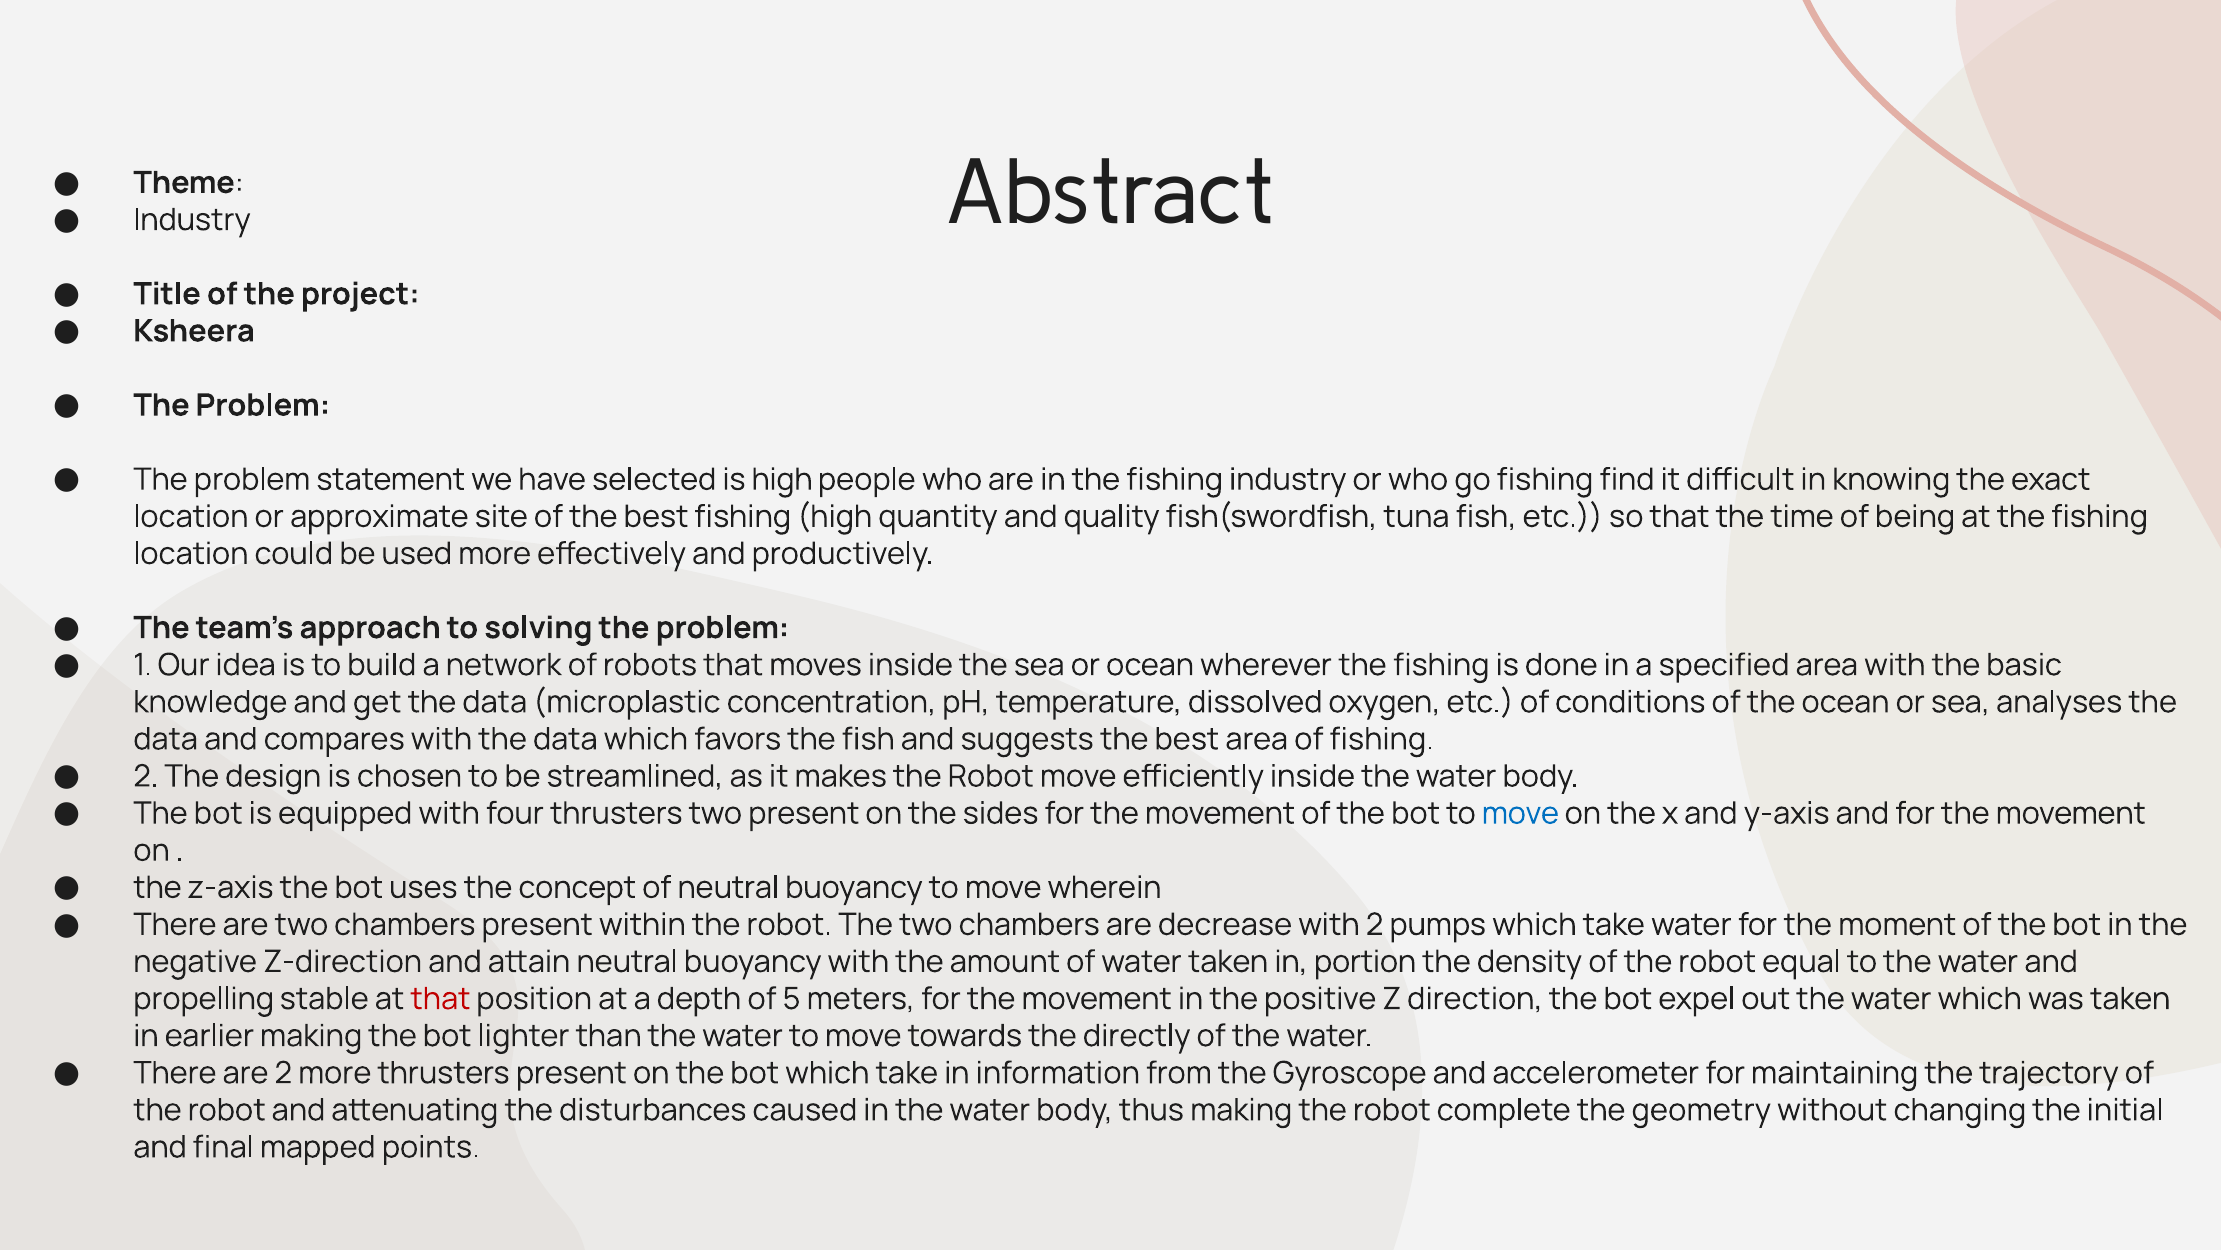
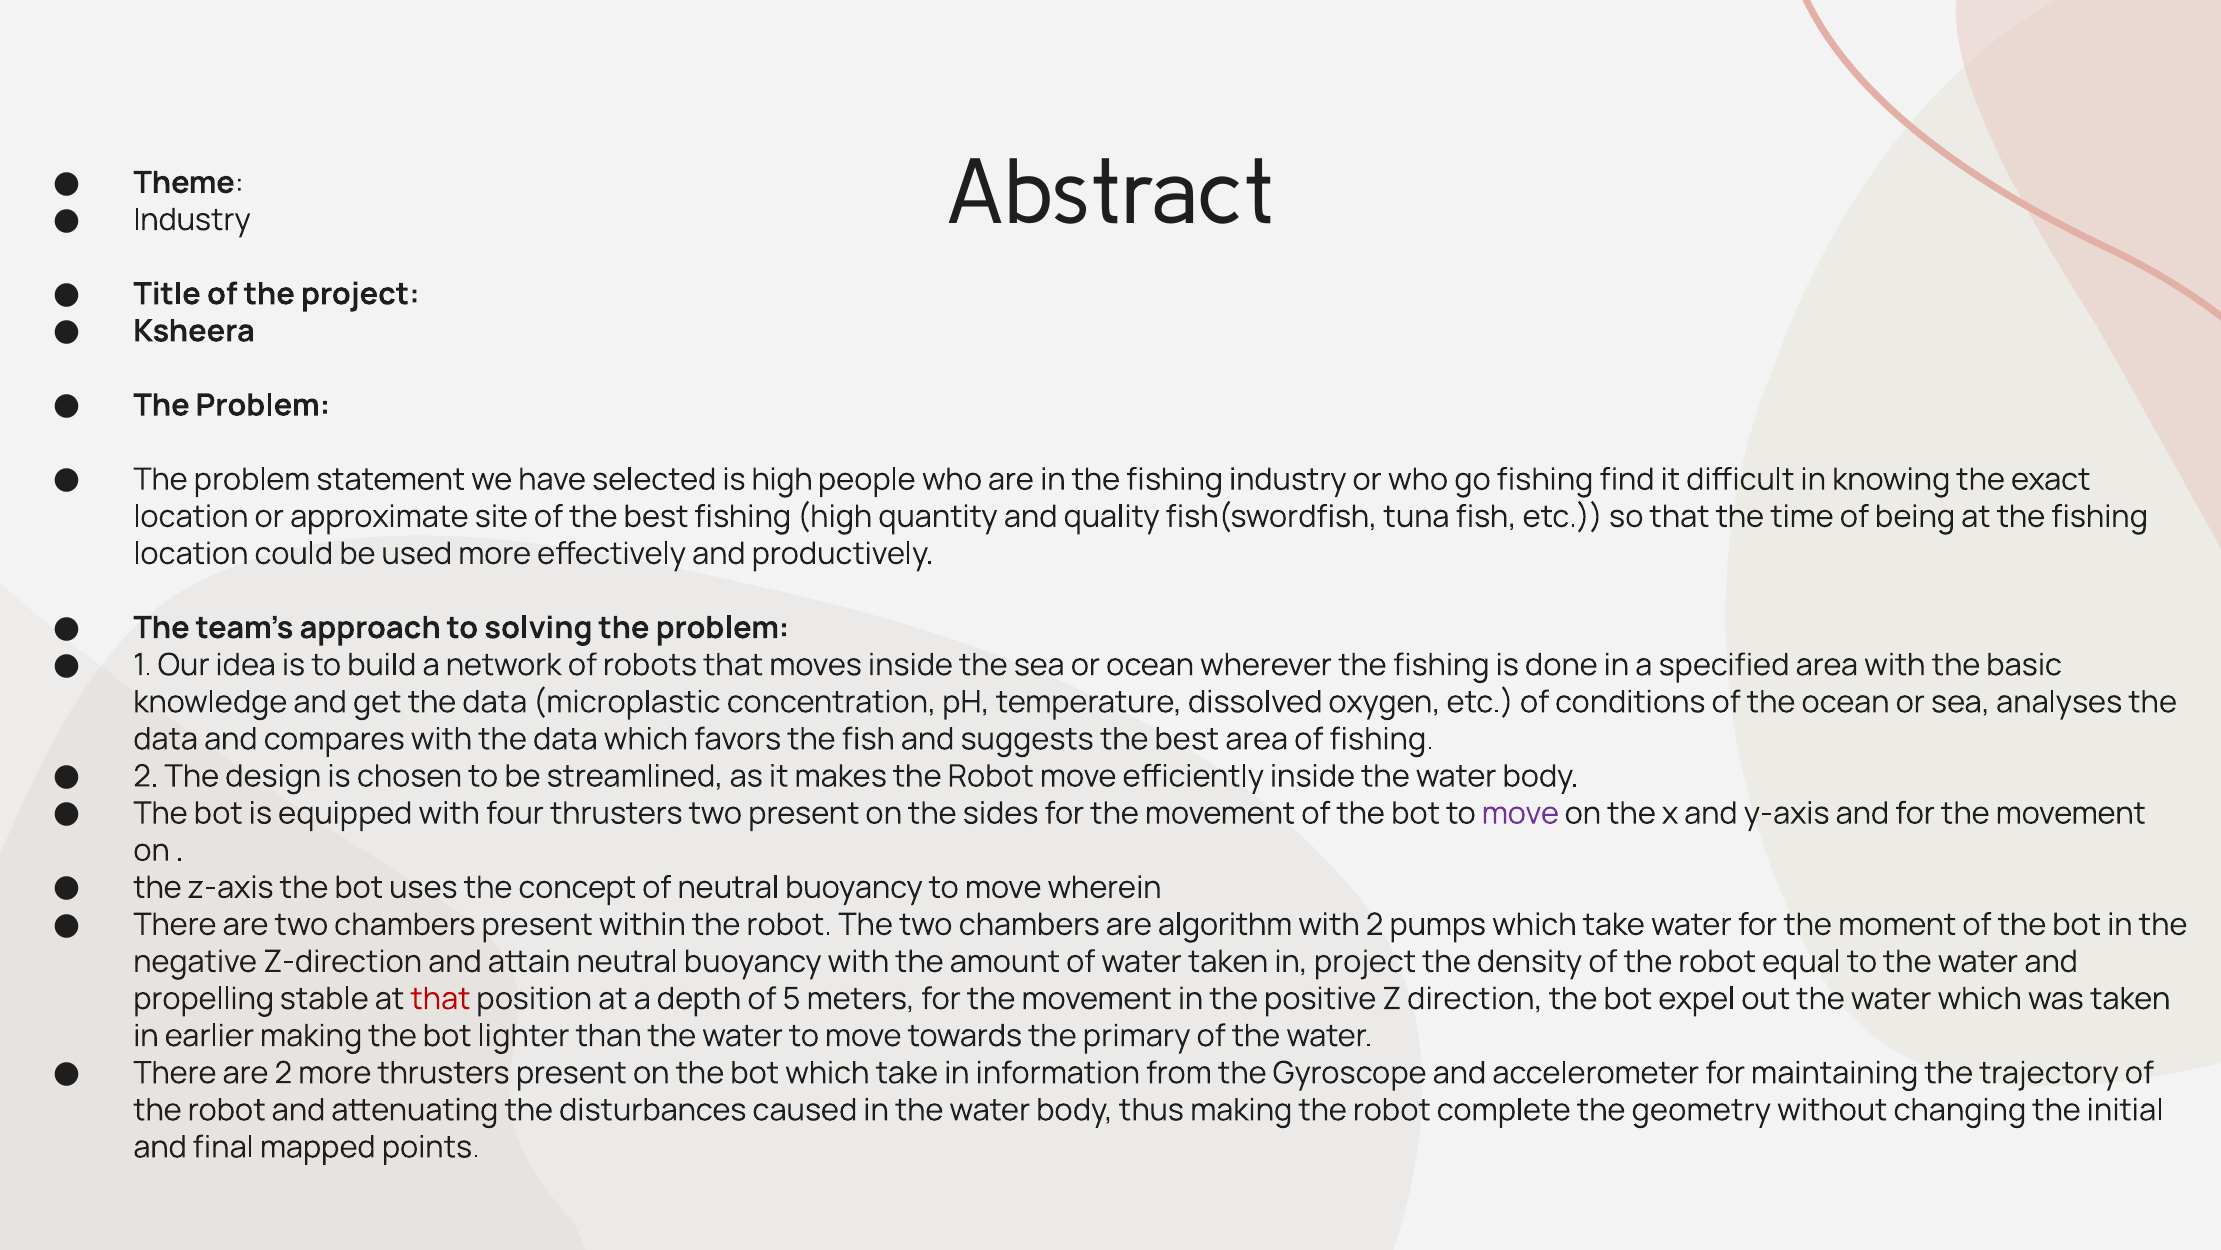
move colour: blue -> purple (1520, 813)
decrease: decrease -> algorithm (1225, 924)
in portion: portion -> project (1365, 961)
directly: directly -> primary (1137, 1035)
